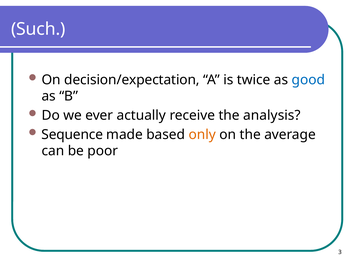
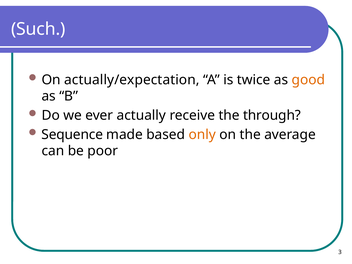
decision/expectation: decision/expectation -> actually/expectation (132, 80)
good colour: blue -> orange (308, 80)
analysis: analysis -> through (272, 115)
